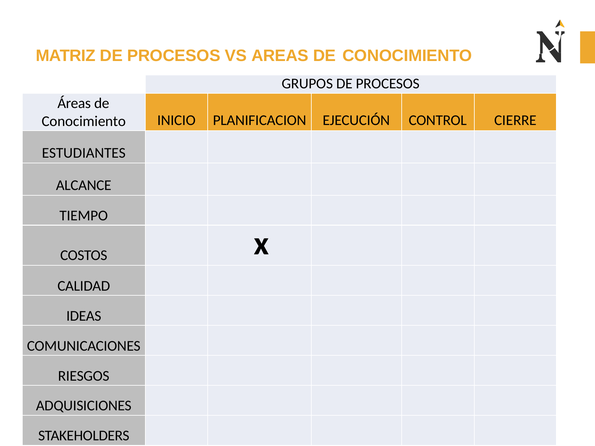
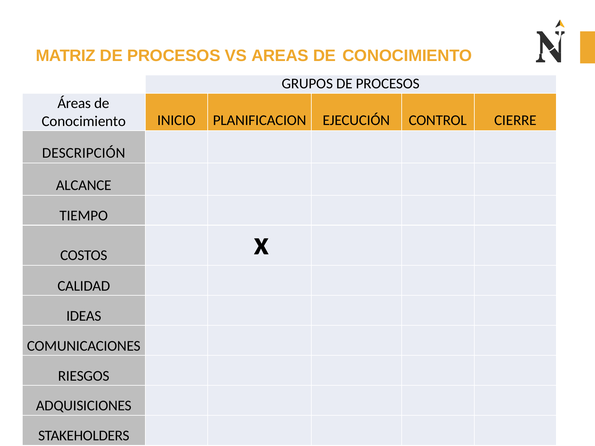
ESTUDIANTES: ESTUDIANTES -> DESCRIPCIÓN (84, 153)
